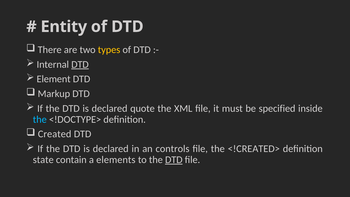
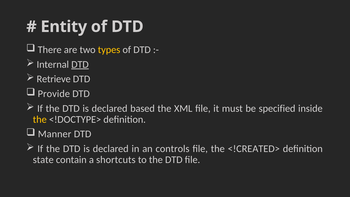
Element: Element -> Retrieve (54, 79)
Markup: Markup -> Provide (54, 94)
quote: quote -> based (143, 108)
the colour: light blue -> yellow (40, 119)
Created: Created -> Manner (55, 134)
elements: elements -> shortcuts (116, 160)
DTD underline: present -> none (174, 160)
